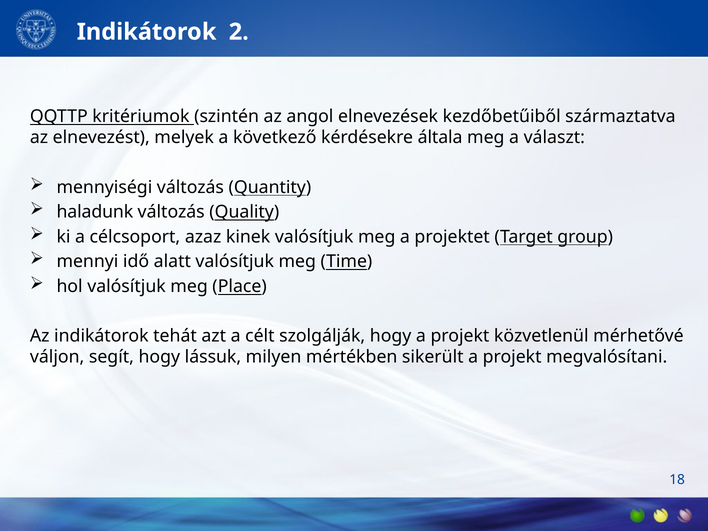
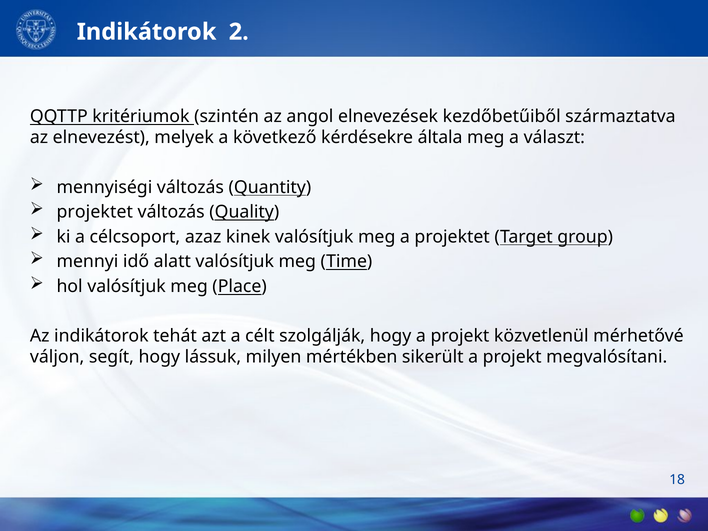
haladunk: haladunk -> projektet (95, 212)
